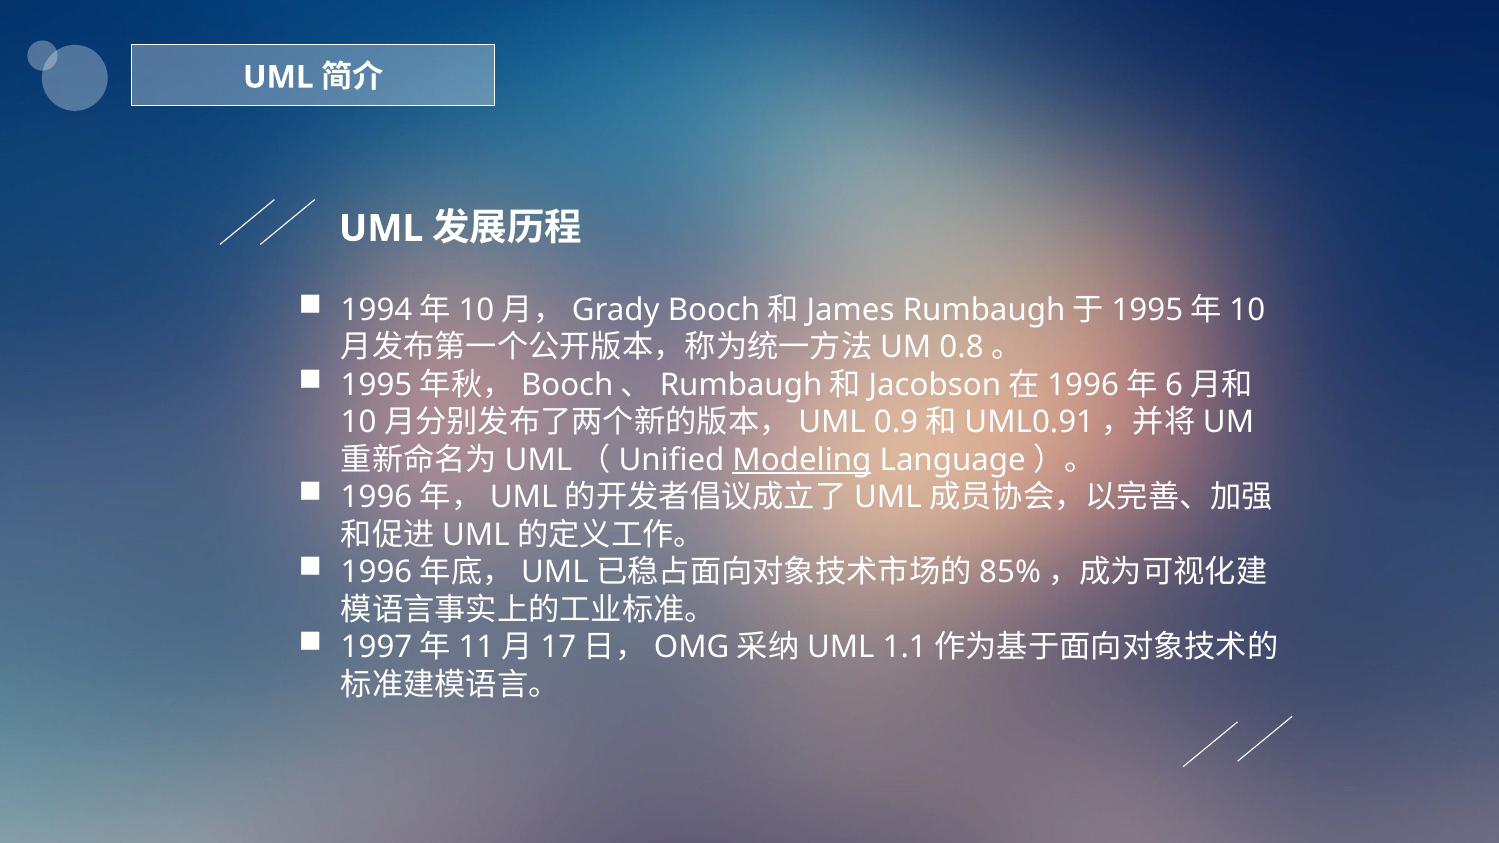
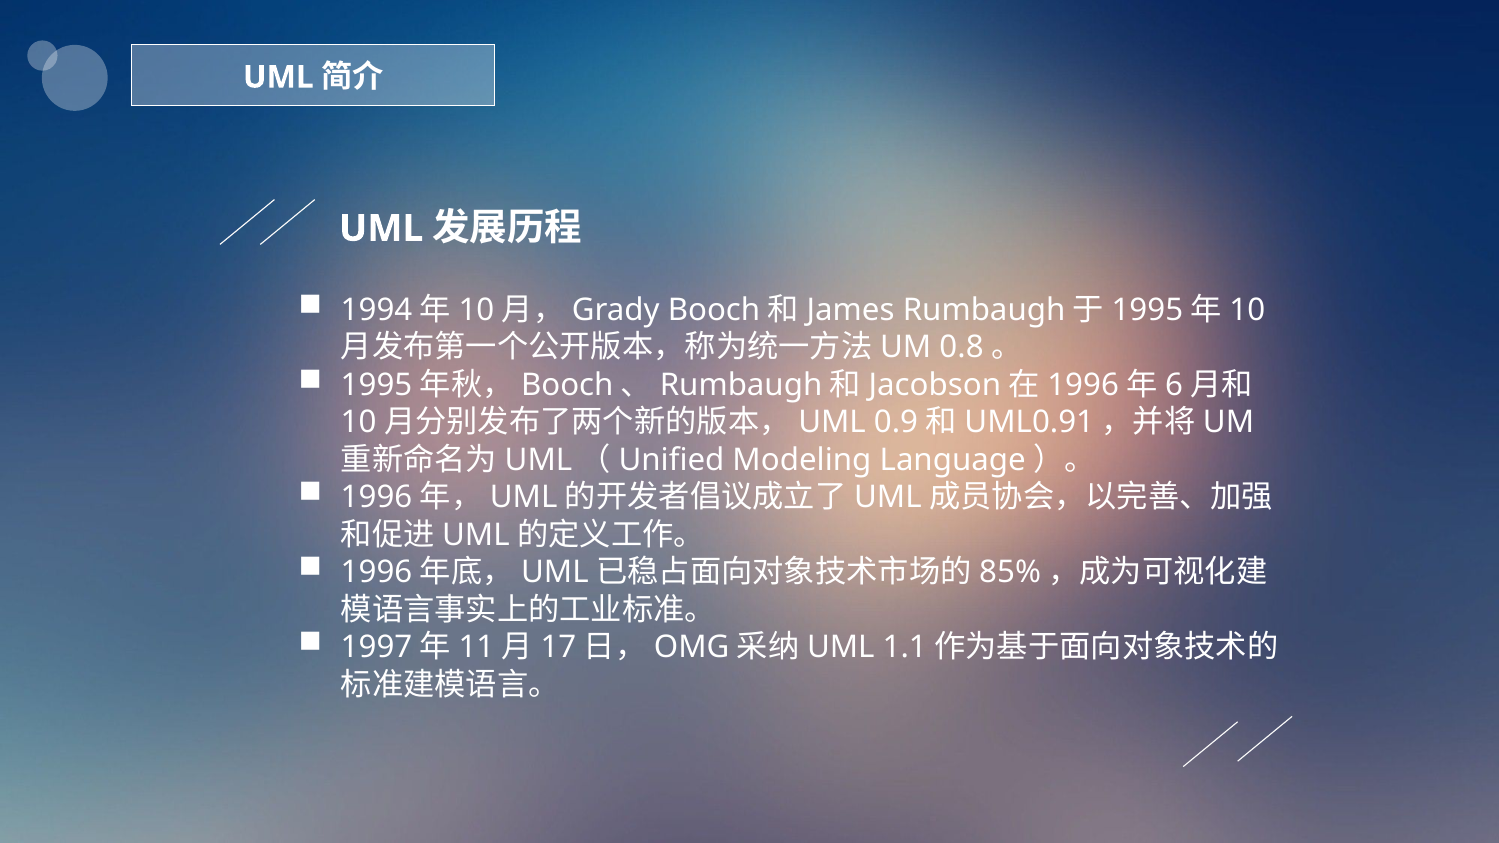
Modeling underline: present -> none (802, 460)
